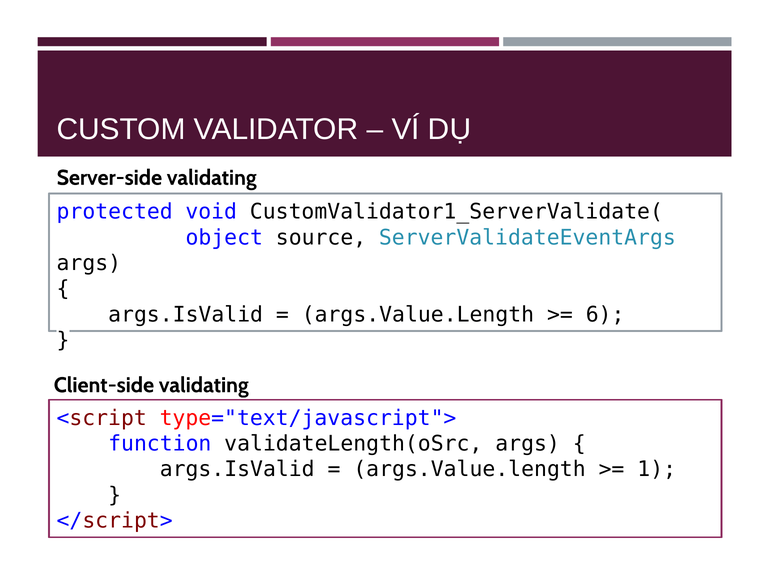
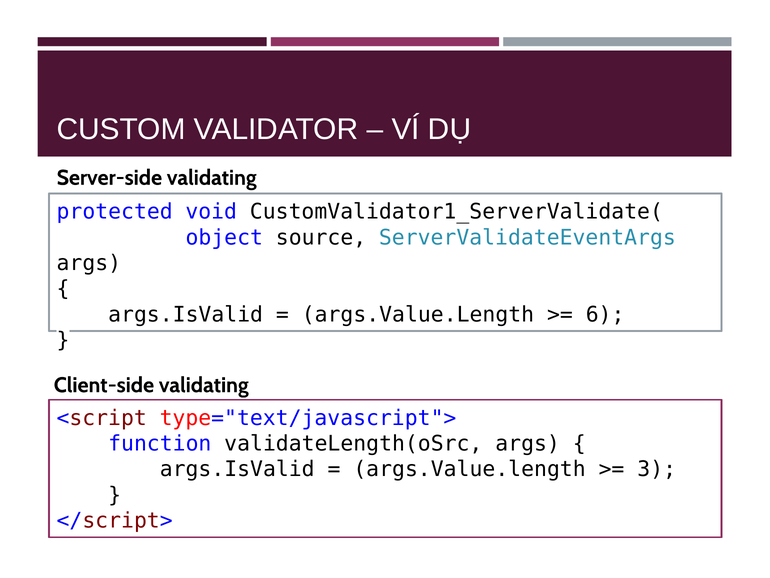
1: 1 -> 3 (657, 469)
